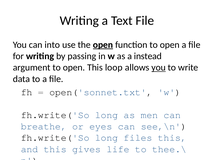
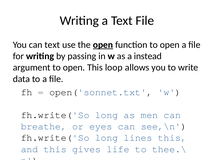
can into: into -> text (52, 45)
you underline: present -> none (159, 68)
files: files -> lines (138, 138)
